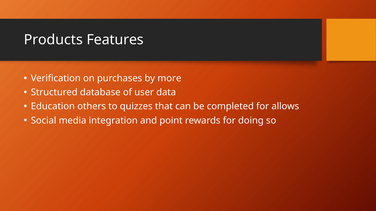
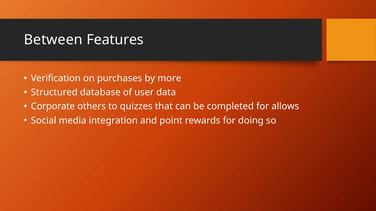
Products: Products -> Between (53, 40)
Education: Education -> Corporate (53, 107)
